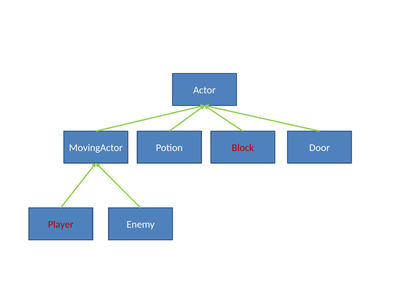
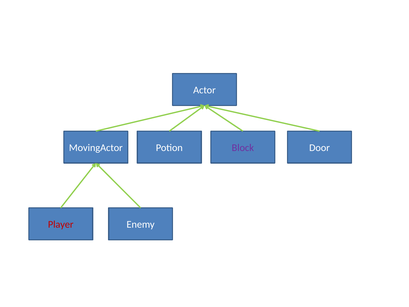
Block colour: red -> purple (243, 148)
